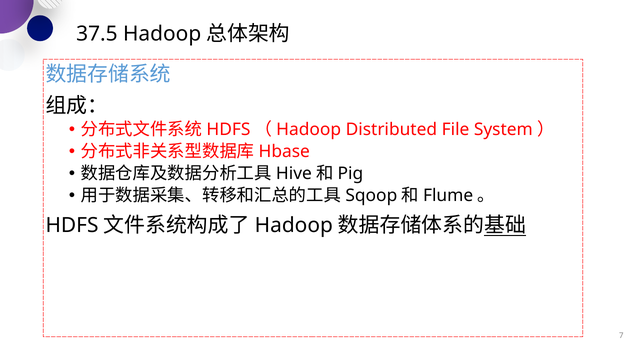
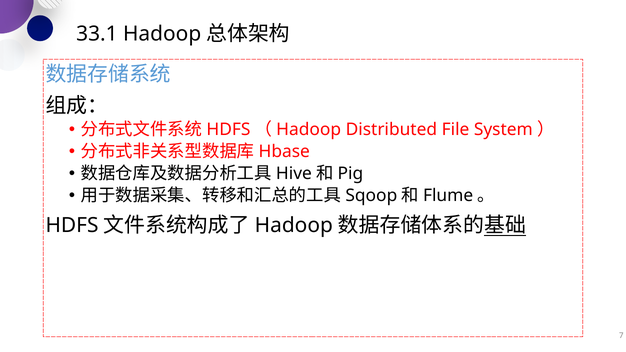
37.5: 37.5 -> 33.1 (97, 34)
